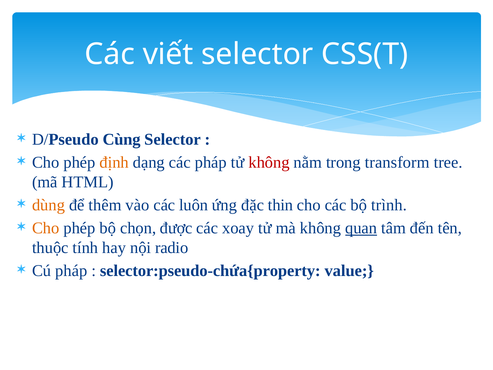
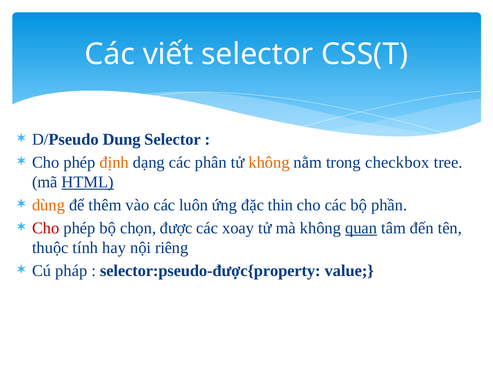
Cùng: Cùng -> Dung (122, 139)
các pháp: pháp -> phân (211, 162)
không colour: red -> orange (269, 162)
transform: transform -> checkbox (397, 162)
HTML underline: none -> present (88, 182)
trình: trình -> phần (389, 205)
Cho colour: orange -> red (46, 228)
radio: radio -> riêng (172, 248)
selector:pseudo-chứa{property: selector:pseudo-chứa{property -> selector:pseudo-được{property (210, 271)
